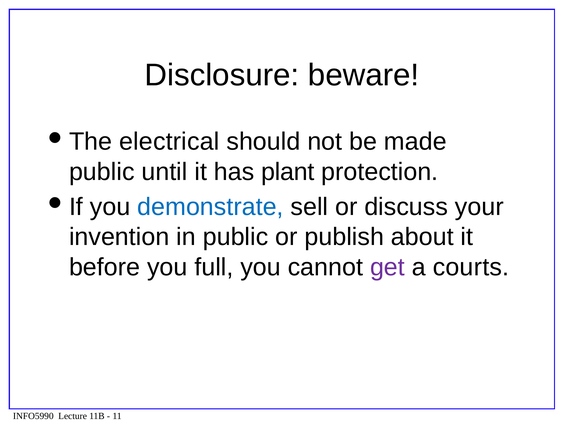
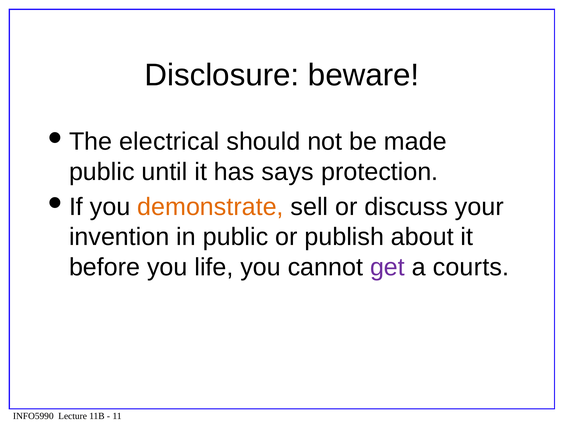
plant: plant -> says (288, 172)
demonstrate colour: blue -> orange (210, 207)
full: full -> life (214, 267)
